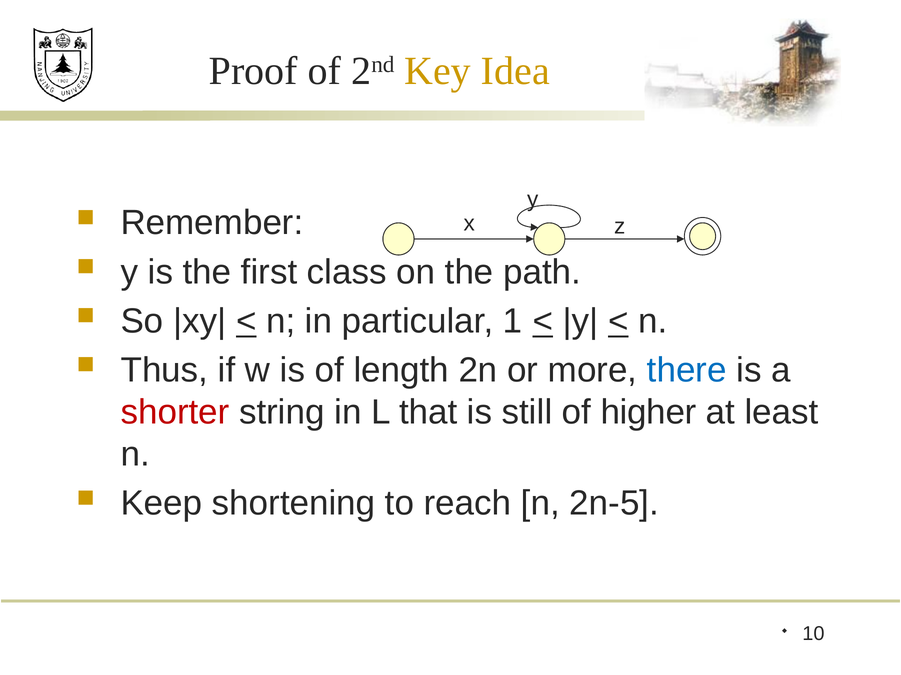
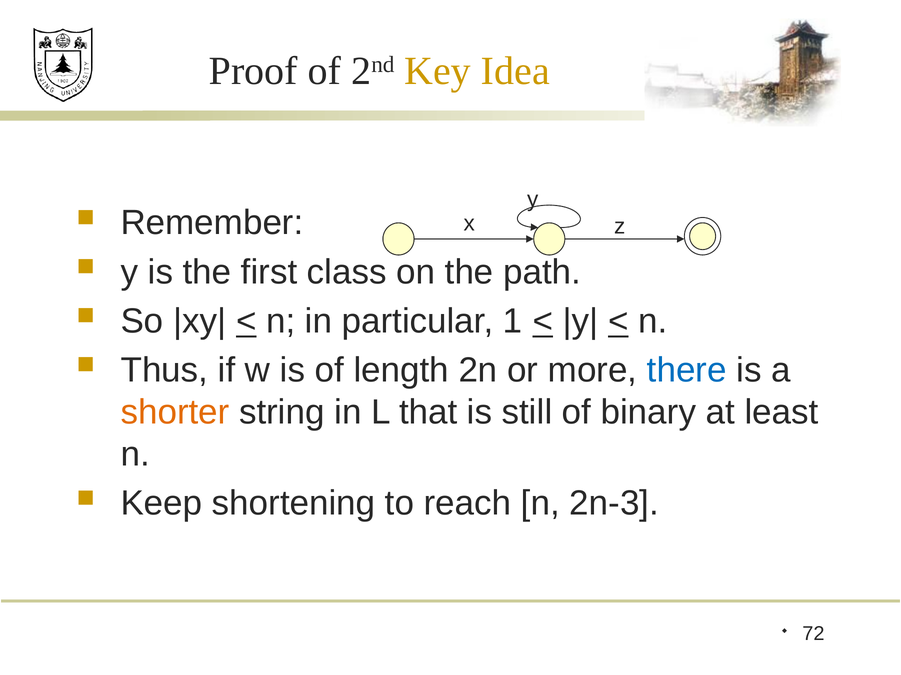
shorter colour: red -> orange (175, 413)
higher: higher -> binary (648, 413)
2n-5: 2n-5 -> 2n-3 (614, 504)
10: 10 -> 72 (813, 634)
